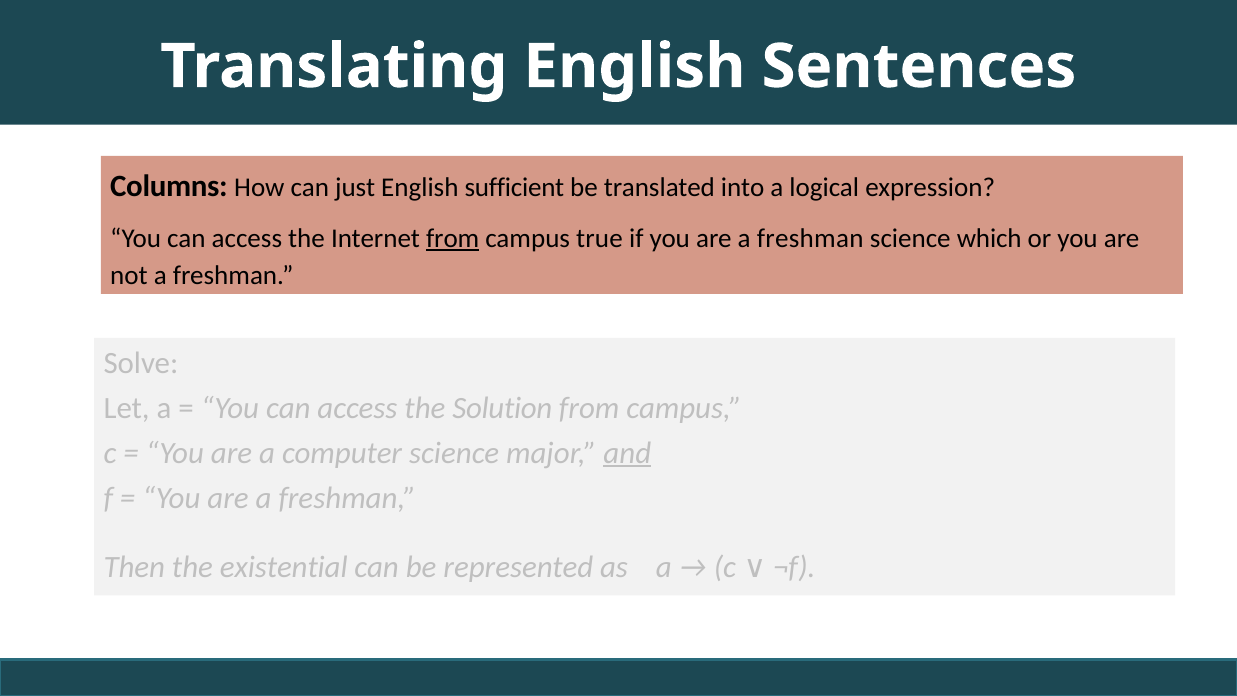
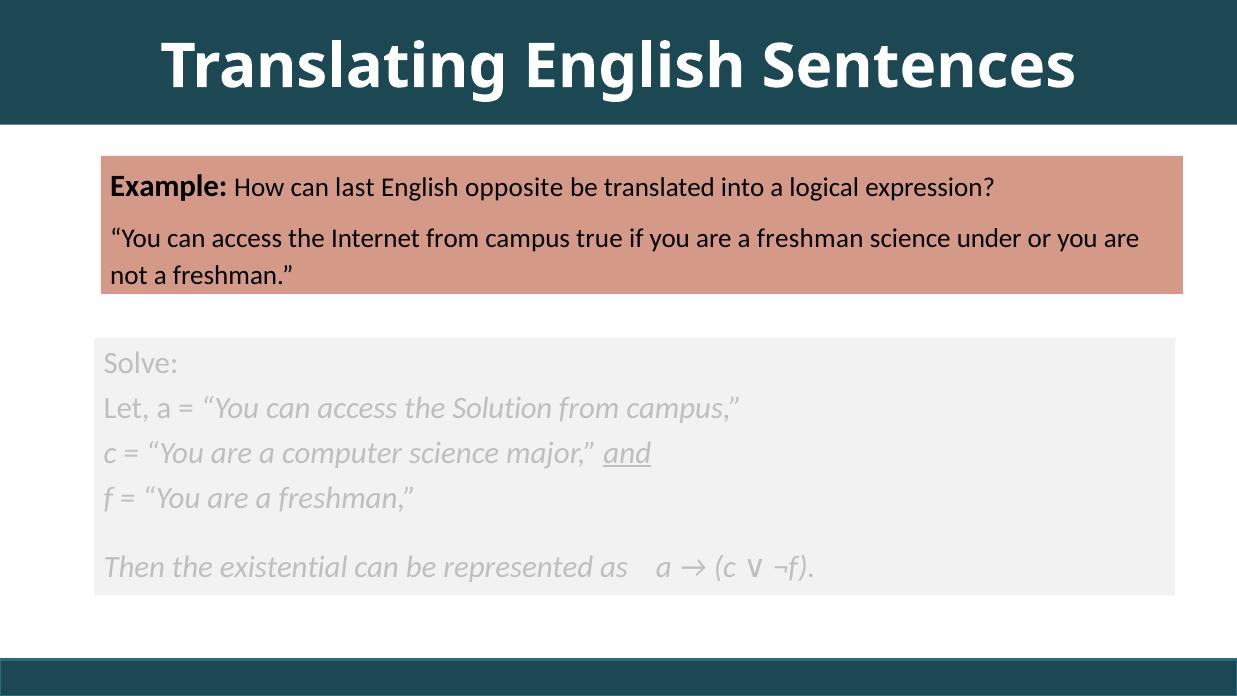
Columns: Columns -> Example (169, 186)
just: just -> last (355, 188)
sufficient: sufficient -> opposite (514, 188)
from underline: present -> none (453, 238)
which: which -> under (989, 238)
